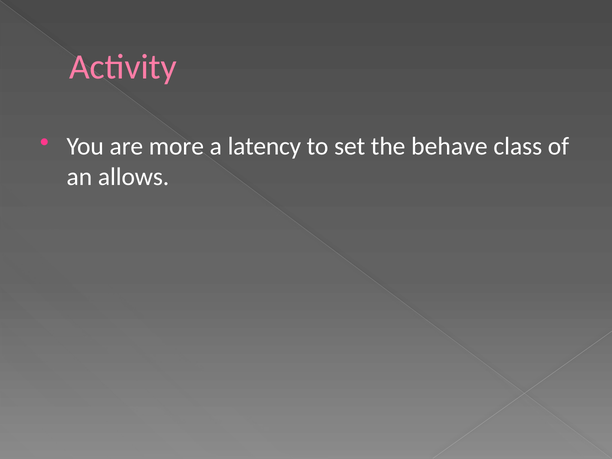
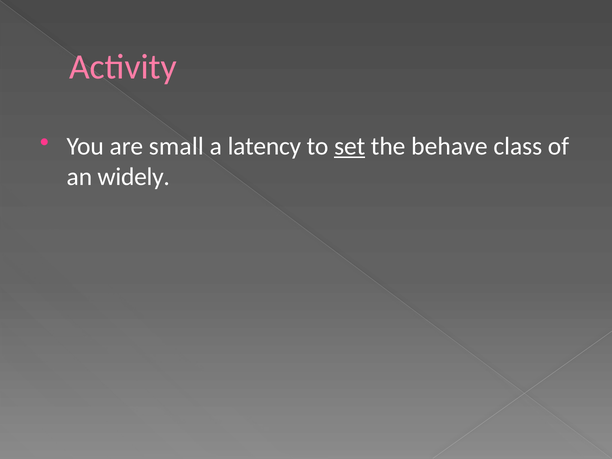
more: more -> small (176, 146)
set underline: none -> present (350, 146)
allows: allows -> widely (134, 177)
